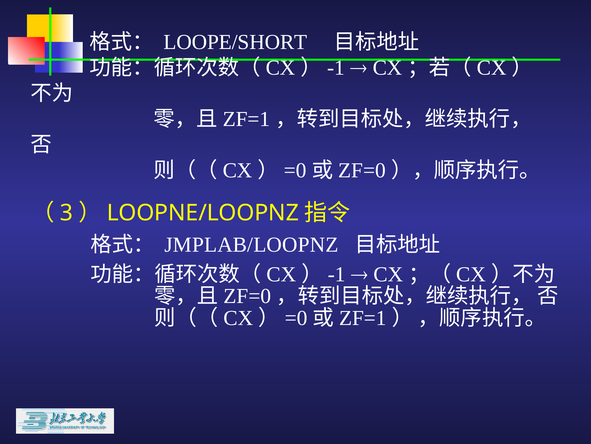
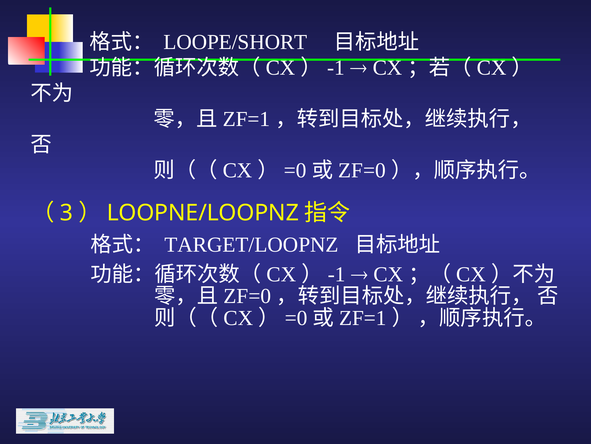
JMPLAB/LOOPNZ: JMPLAB/LOOPNZ -> TARGET/LOOPNZ (252, 244)
